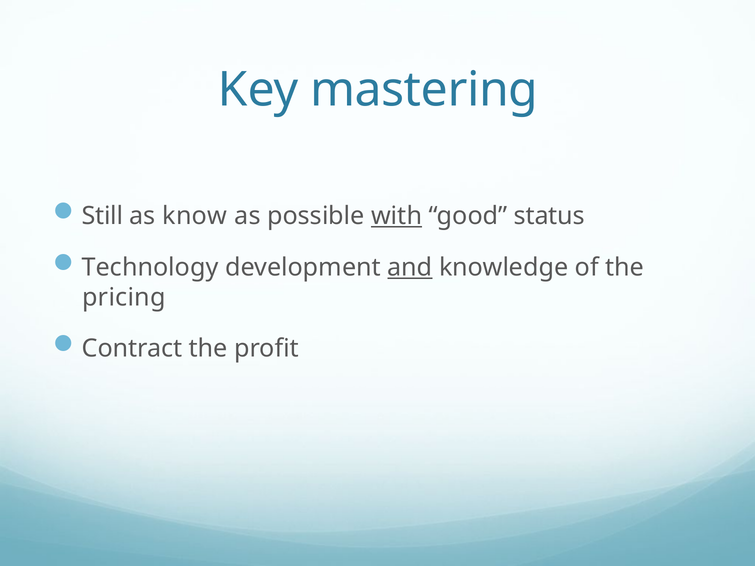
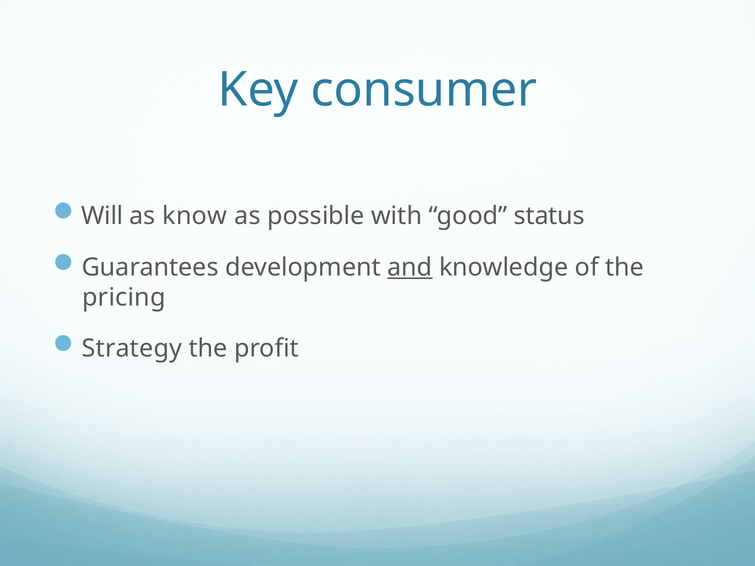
mastering: mastering -> consumer (424, 90)
Still: Still -> Will (102, 216)
with underline: present -> none (397, 216)
Technology: Technology -> Guarantees (150, 267)
Contract: Contract -> Strategy (132, 349)
